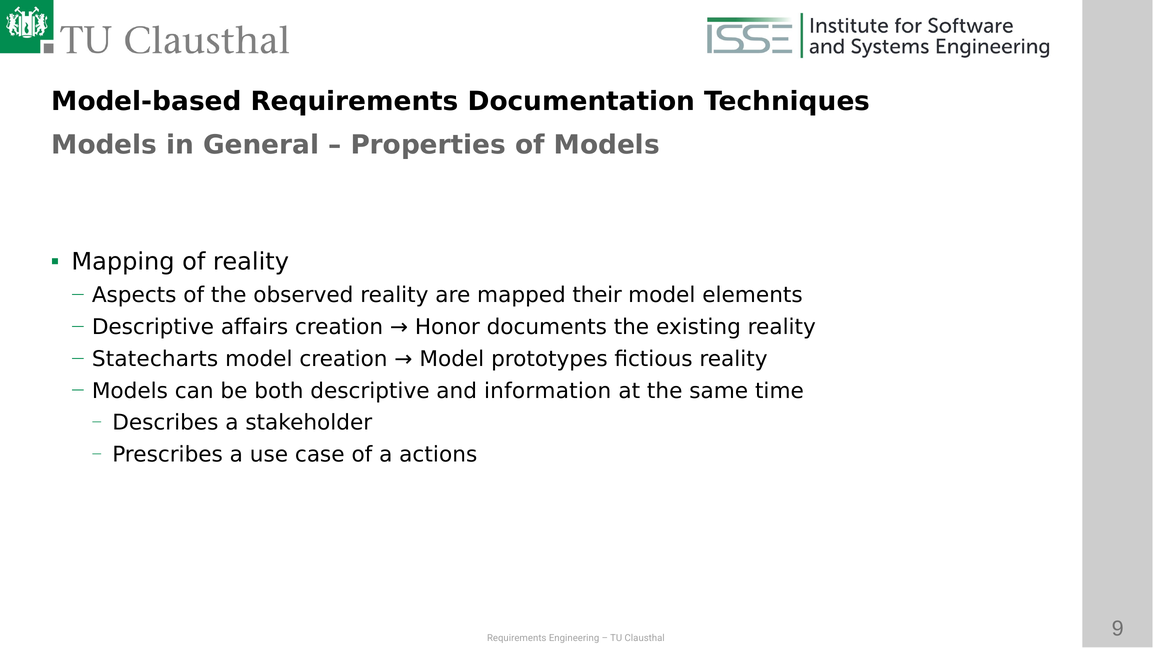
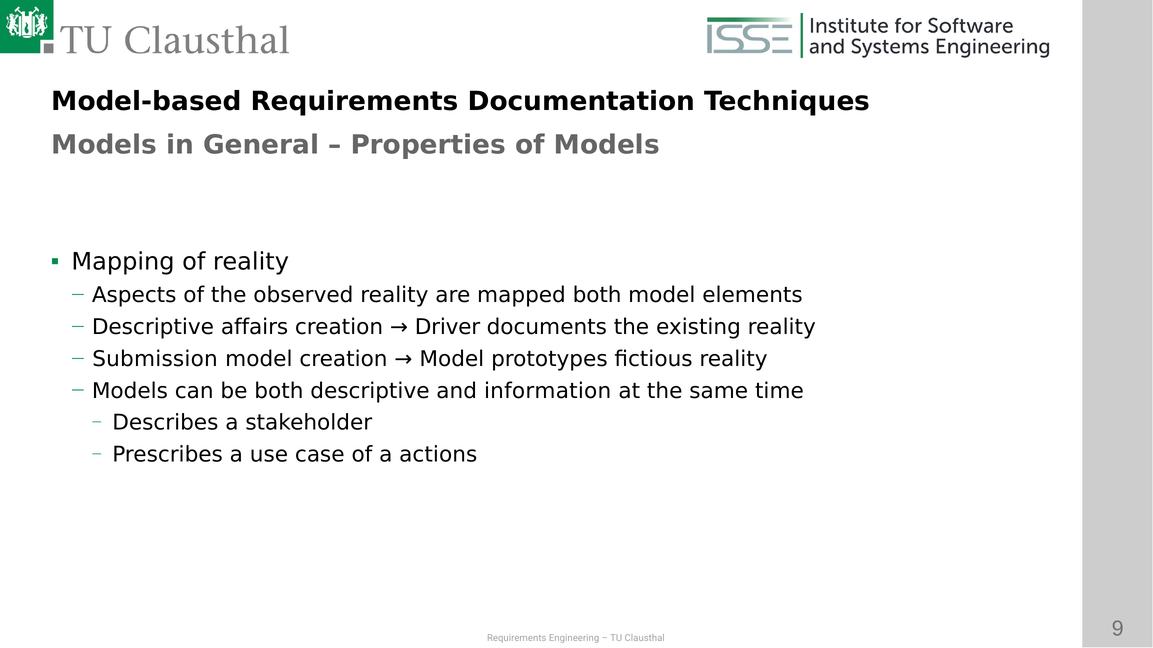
mapped their: their -> both (597, 295)
Honor: Honor -> Driver (447, 327)
Statecharts: Statecharts -> Submission (155, 359)
